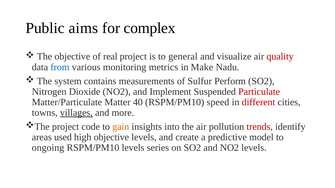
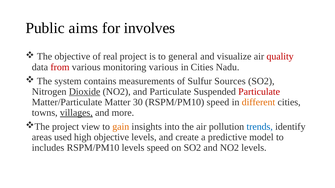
complex: complex -> involves (150, 28)
from colour: blue -> red (60, 67)
monitoring metrics: metrics -> various (164, 67)
in Make: Make -> Cities (202, 67)
Perform: Perform -> Sources (230, 81)
Dioxide underline: none -> present (85, 92)
and Implement: Implement -> Particulate (170, 92)
40: 40 -> 30 (138, 102)
different colour: red -> orange (258, 102)
code: code -> view (91, 127)
trends colour: red -> blue (260, 127)
ongoing: ongoing -> includes (48, 148)
levels series: series -> speed (158, 148)
